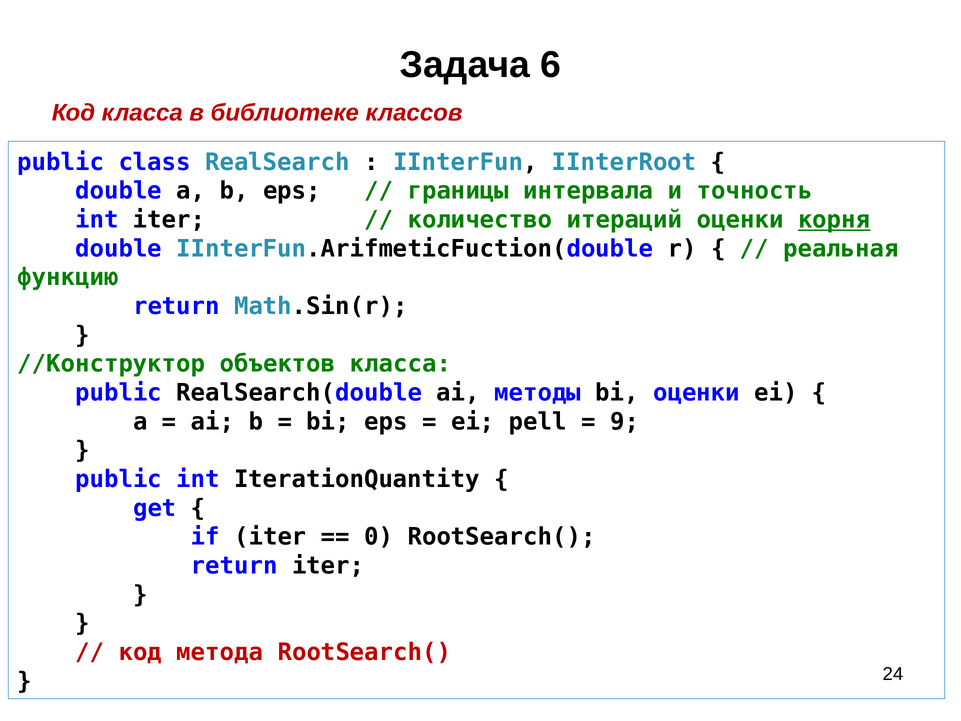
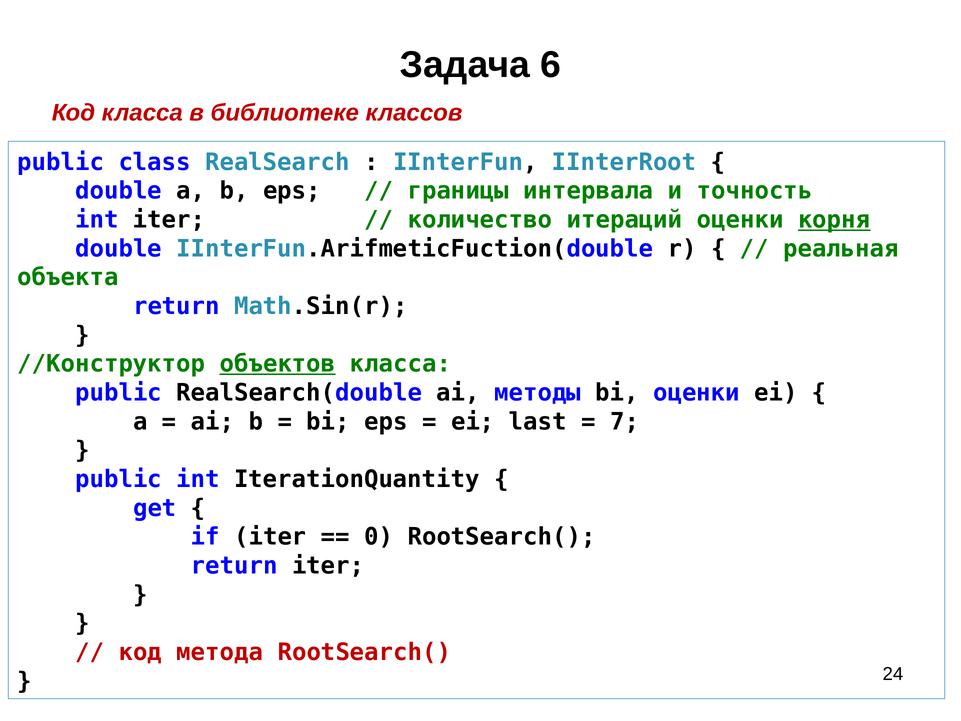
функцию: функцию -> объекта (68, 277)
объектов underline: none -> present (278, 364)
pell: pell -> last (538, 422)
9: 9 -> 7 (625, 422)
